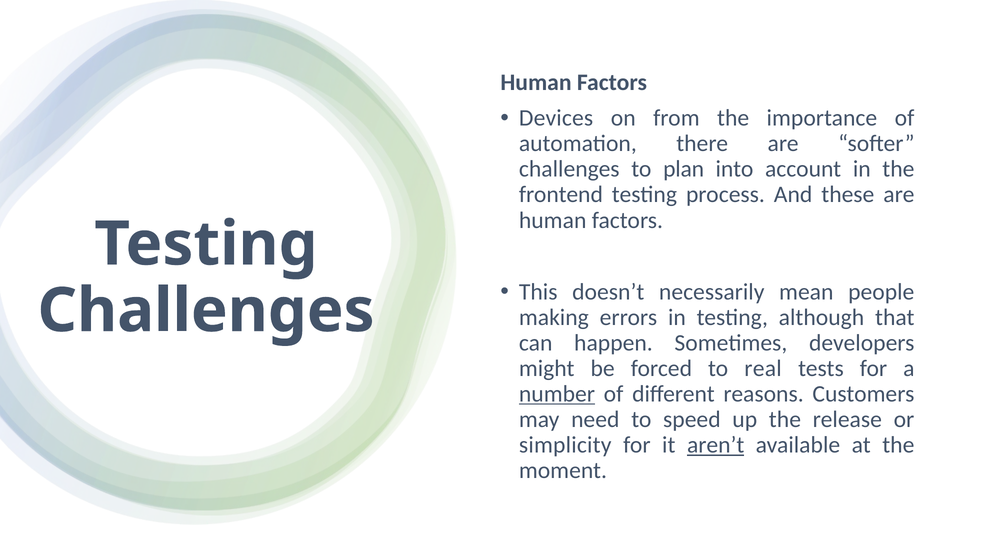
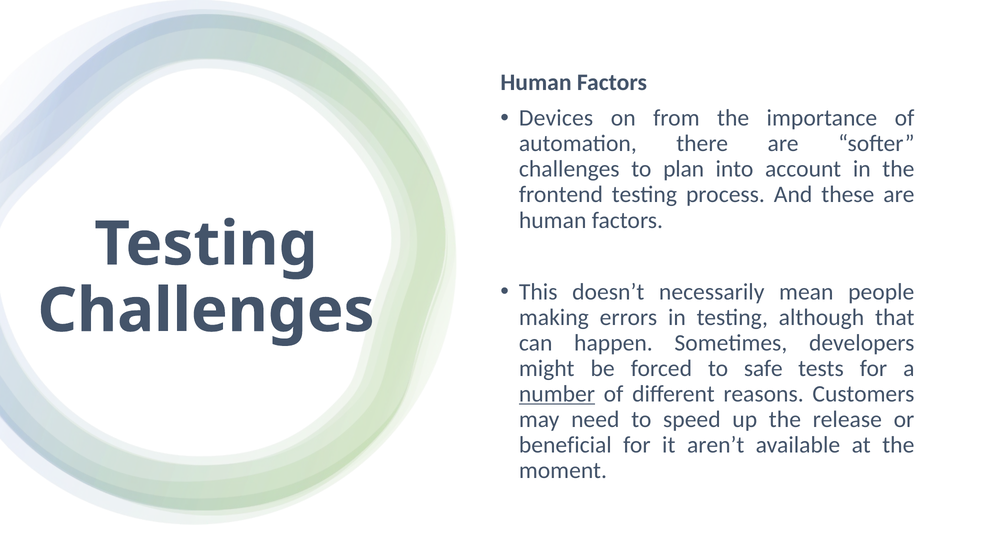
real: real -> safe (763, 368)
simplicity: simplicity -> beneficial (565, 445)
aren’t underline: present -> none (716, 445)
